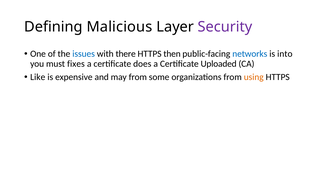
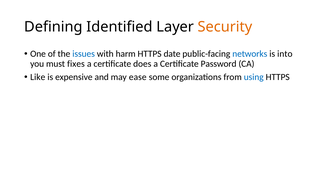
Malicious: Malicious -> Identified (120, 27)
Security colour: purple -> orange (225, 27)
there: there -> harm (126, 54)
then: then -> date (172, 54)
Uploaded: Uploaded -> Password (219, 64)
may from: from -> ease (138, 77)
using colour: orange -> blue (254, 77)
